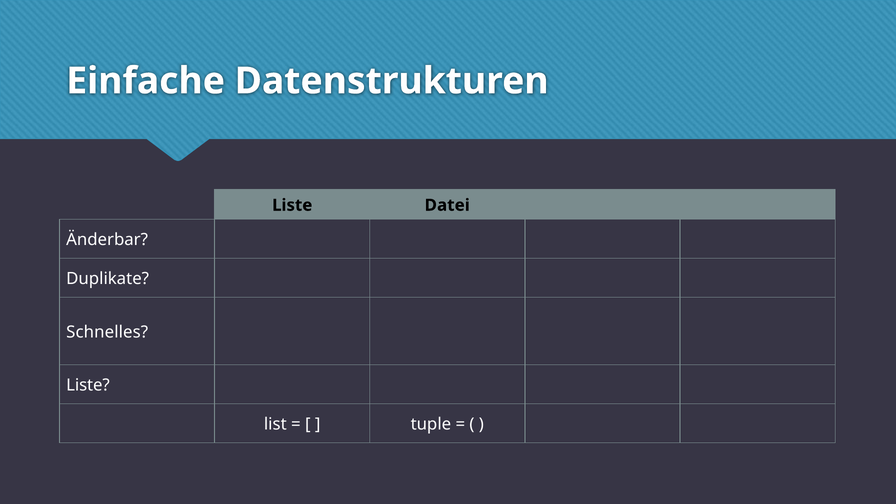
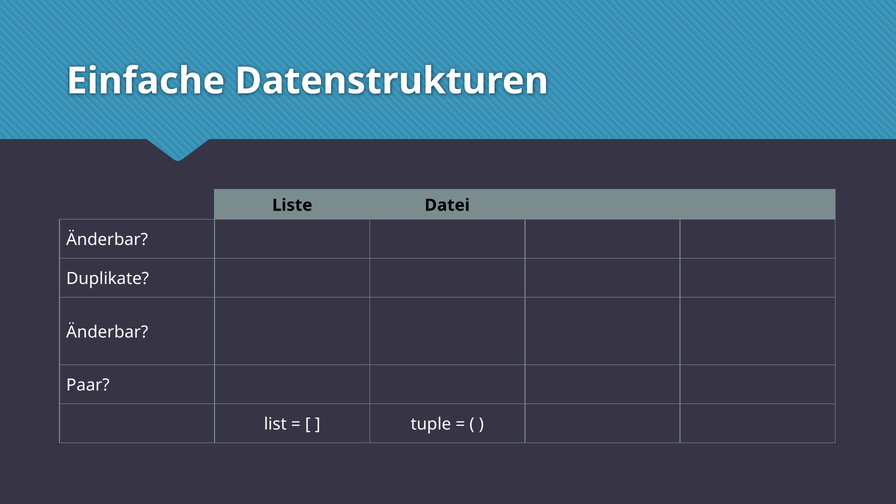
Schnelles: Schnelles -> Änderbar (107, 332)
Liste: Liste -> Paar (88, 385)
